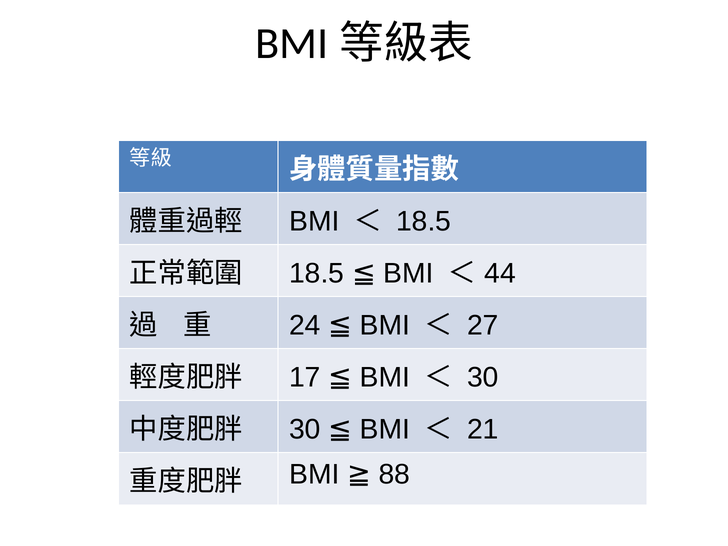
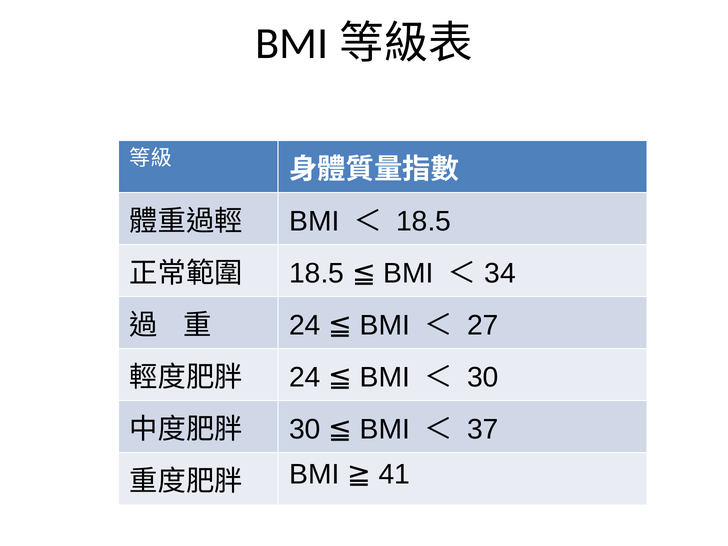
44: 44 -> 34 (500, 273)
17: 17 -> 24 (305, 378)
21: 21 -> 37 (483, 430)
88: 88 -> 41 (394, 474)
